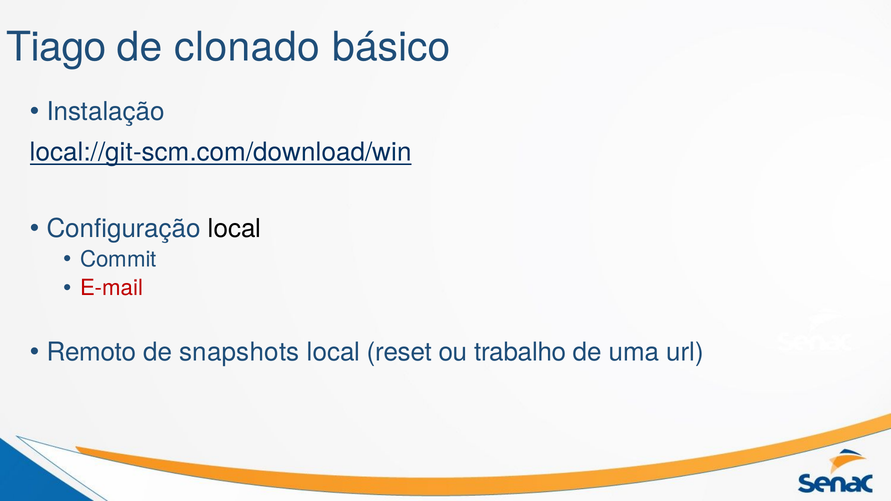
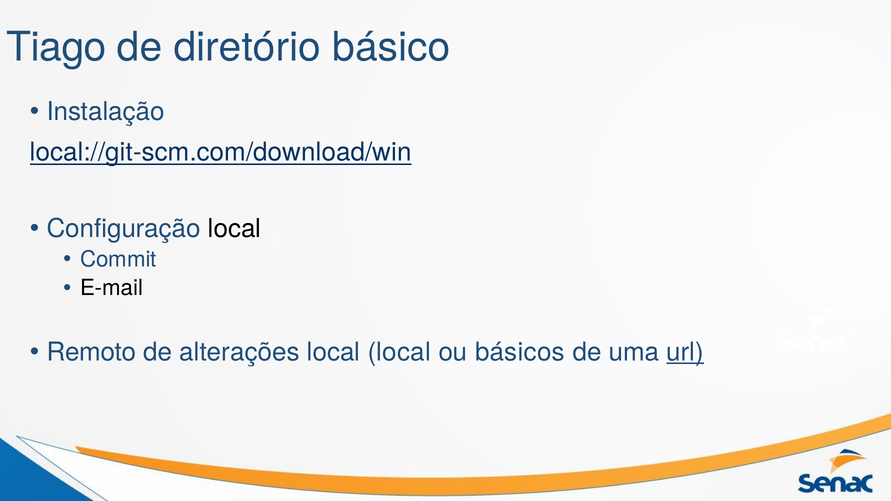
clonado: clonado -> diretório (247, 48)
E-mail colour: red -> black (112, 288)
snapshots: snapshots -> alterações (239, 352)
local reset: reset -> local (399, 352)
trabalho: trabalho -> básicos (520, 352)
url underline: none -> present (685, 352)
